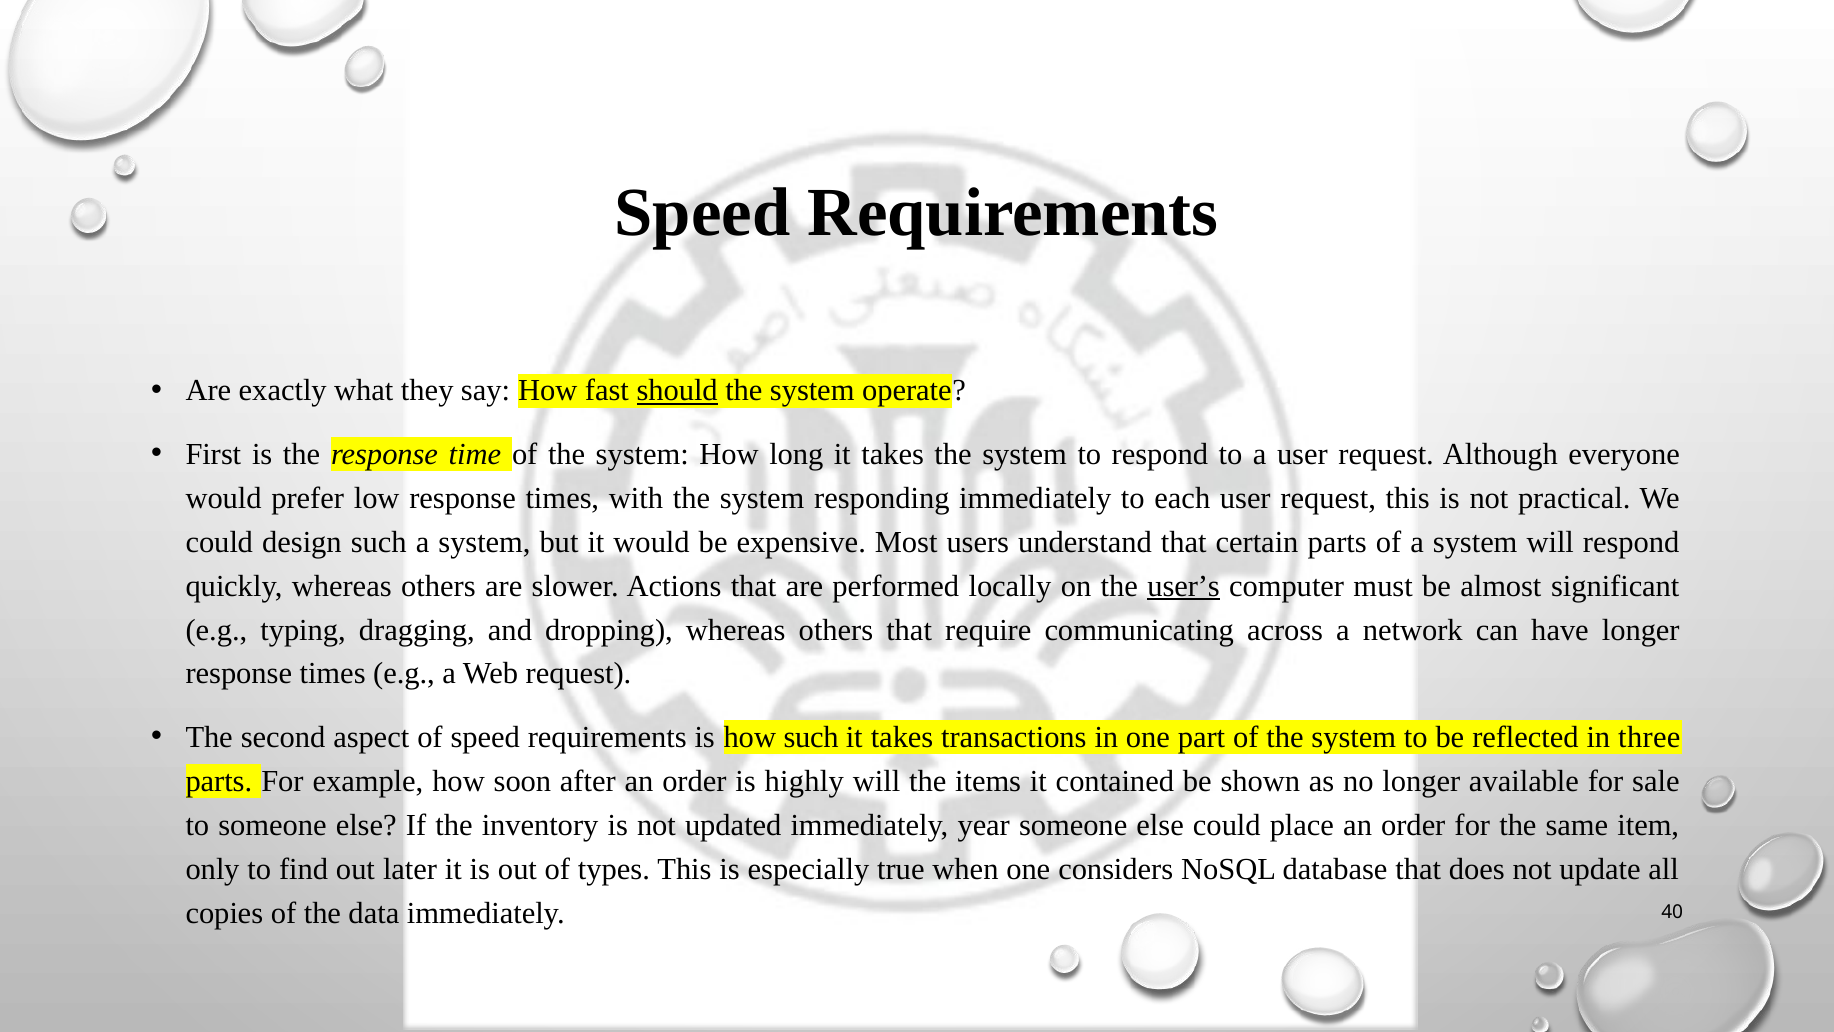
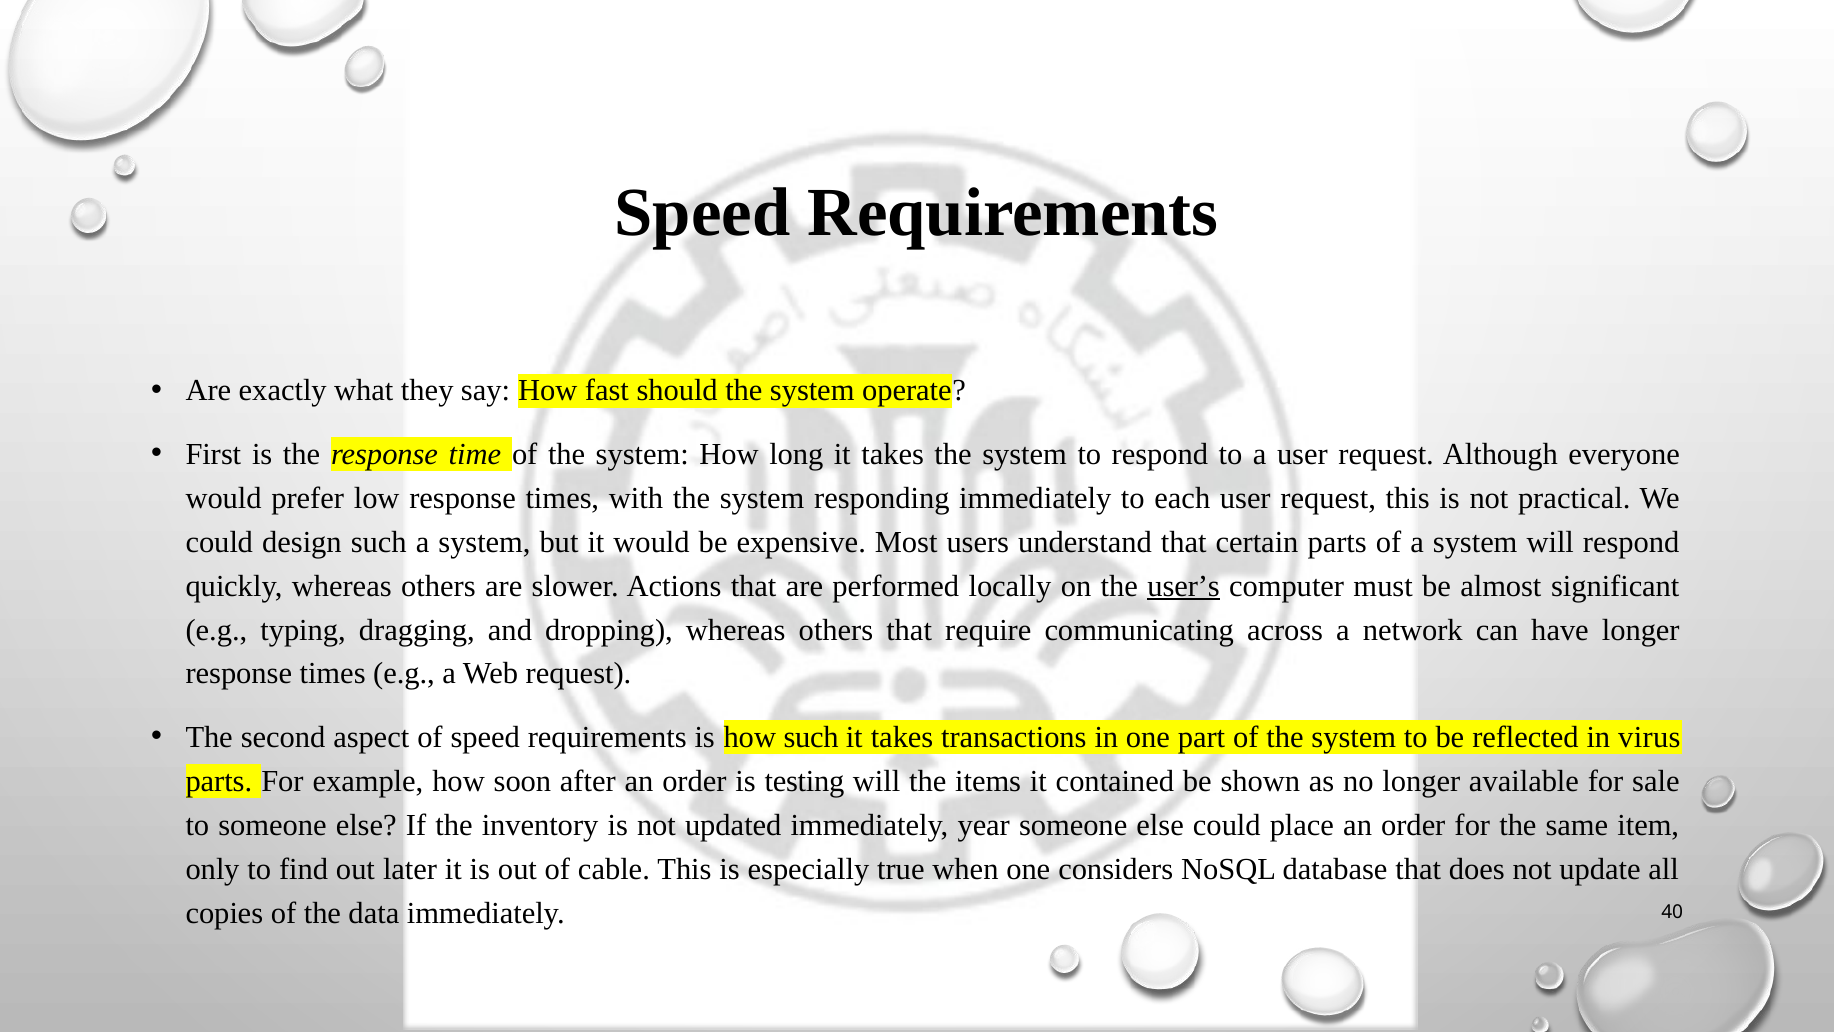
should underline: present -> none (677, 391)
three: three -> virus (1649, 737)
highly: highly -> testing (804, 781)
types: types -> cable (614, 869)
